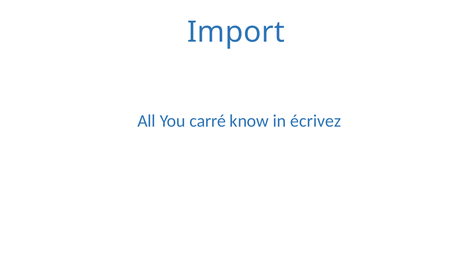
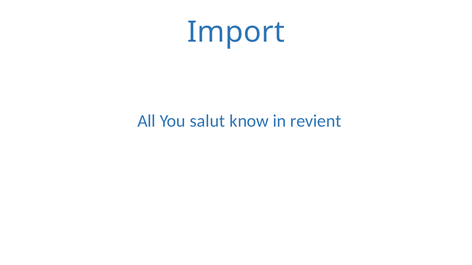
carré: carré -> salut (207, 121)
écrivez: écrivez -> revient (316, 121)
